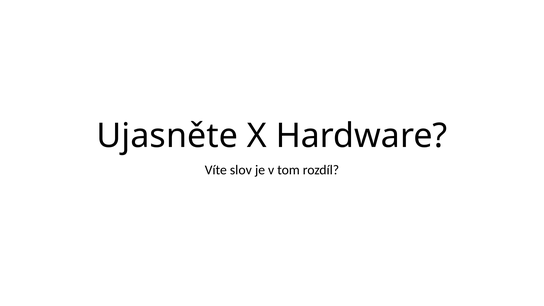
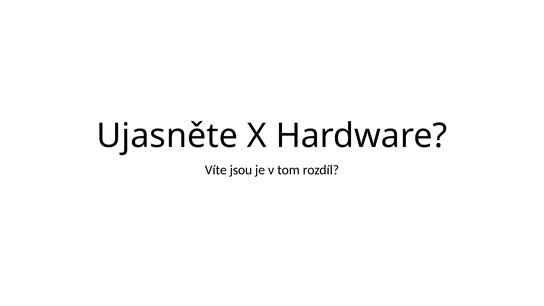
slov: slov -> jsou (241, 170)
